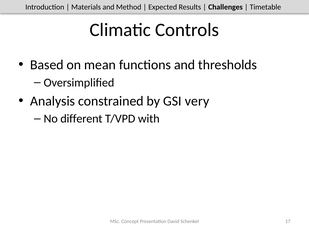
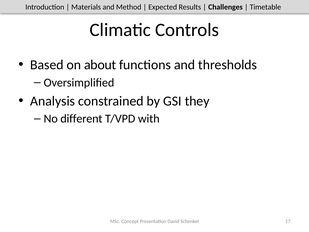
mean: mean -> about (100, 65)
very: very -> they (197, 101)
